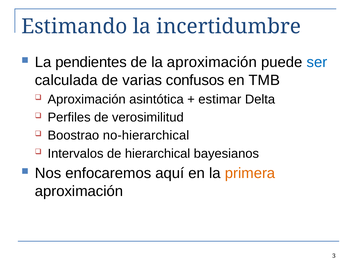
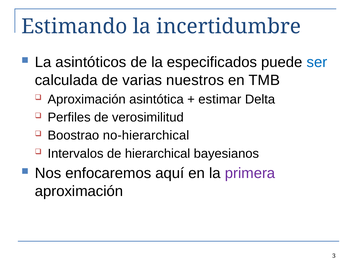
pendientes: pendientes -> asintóticos (91, 62)
la aproximación: aproximación -> especificados (212, 62)
confusos: confusos -> nuestros (195, 80)
primera colour: orange -> purple (250, 173)
